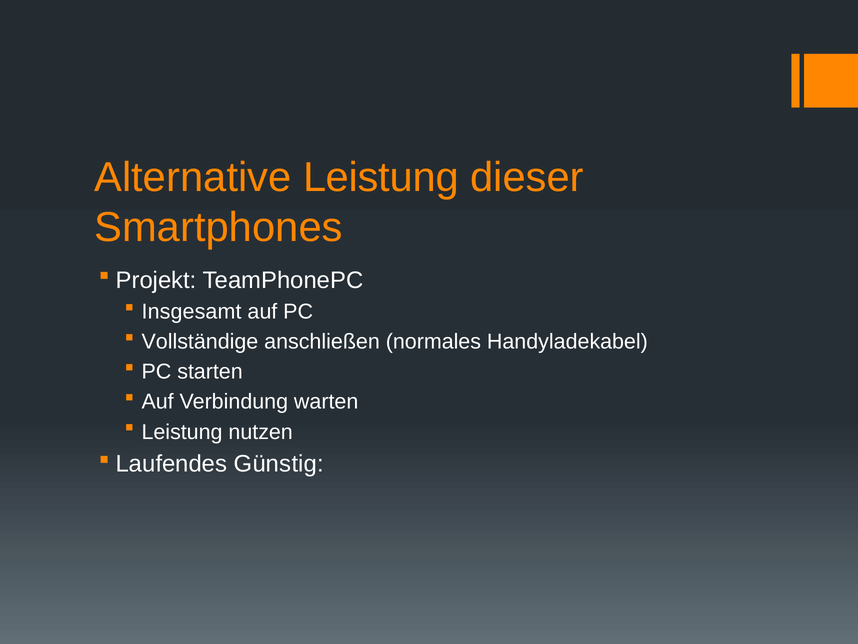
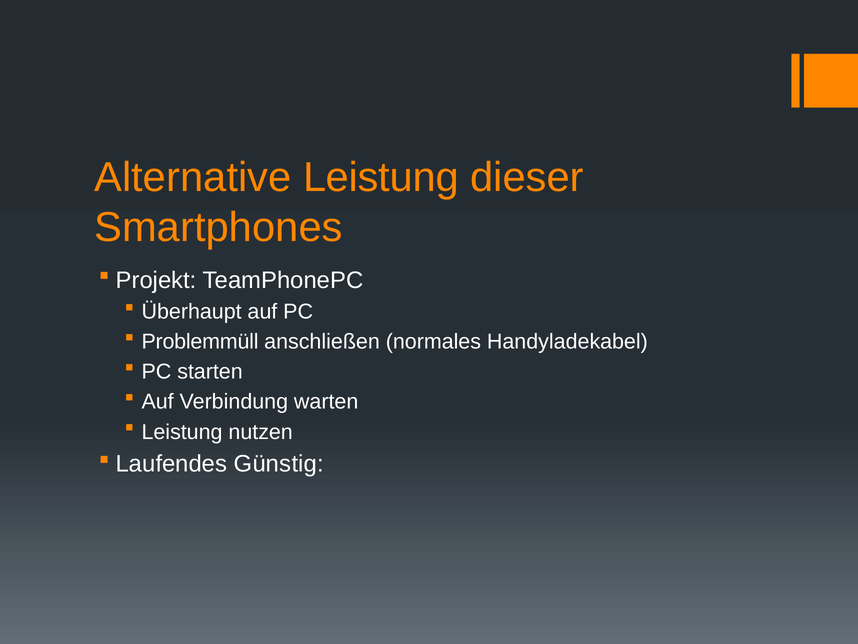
Insgesamt: Insgesamt -> Überhaupt (192, 311)
Vollständige: Vollständige -> Problemmüll (200, 341)
